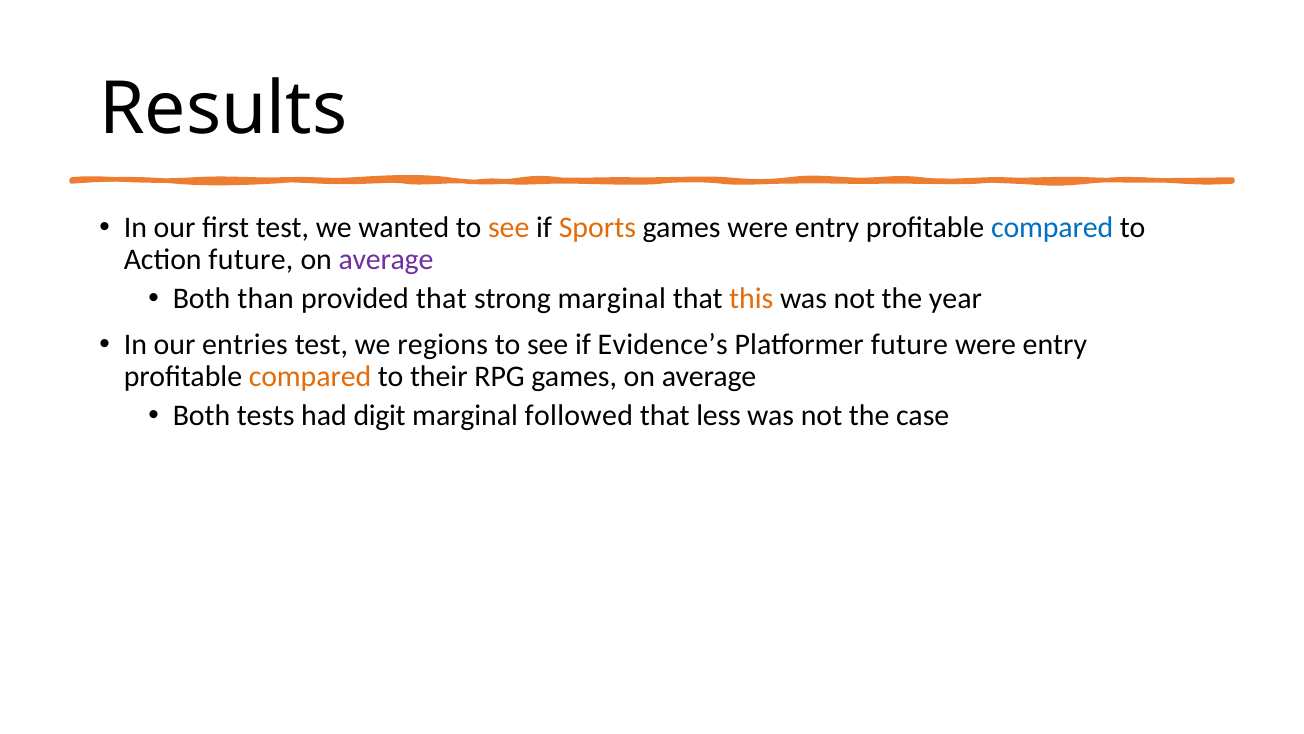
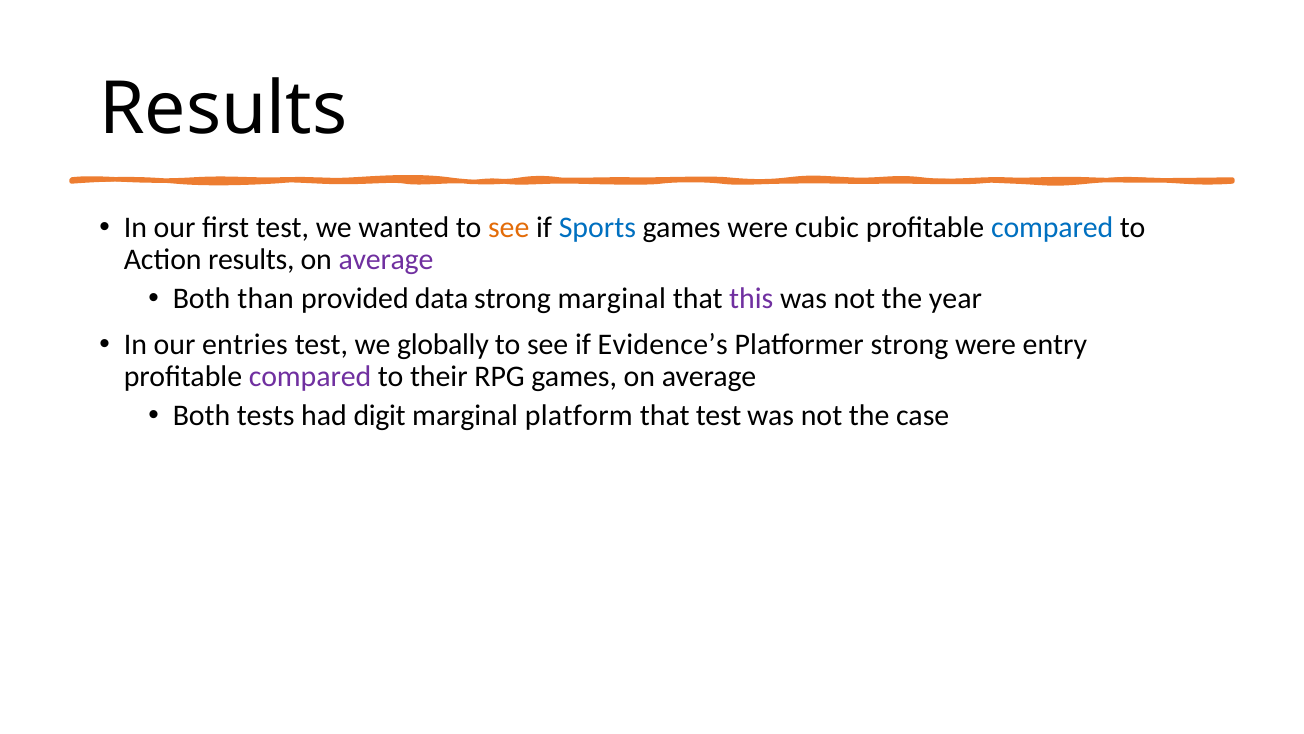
Sports colour: orange -> blue (597, 227)
games were entry: entry -> cubic (827, 227)
Action future: future -> results (251, 259)
provided that: that -> data (442, 298)
this colour: orange -> purple (751, 298)
regions: regions -> globally (443, 344)
Platformer future: future -> strong (909, 344)
compared colour: orange -> purple (310, 376)
followed: followed -> platform (579, 415)
that less: less -> test (719, 415)
